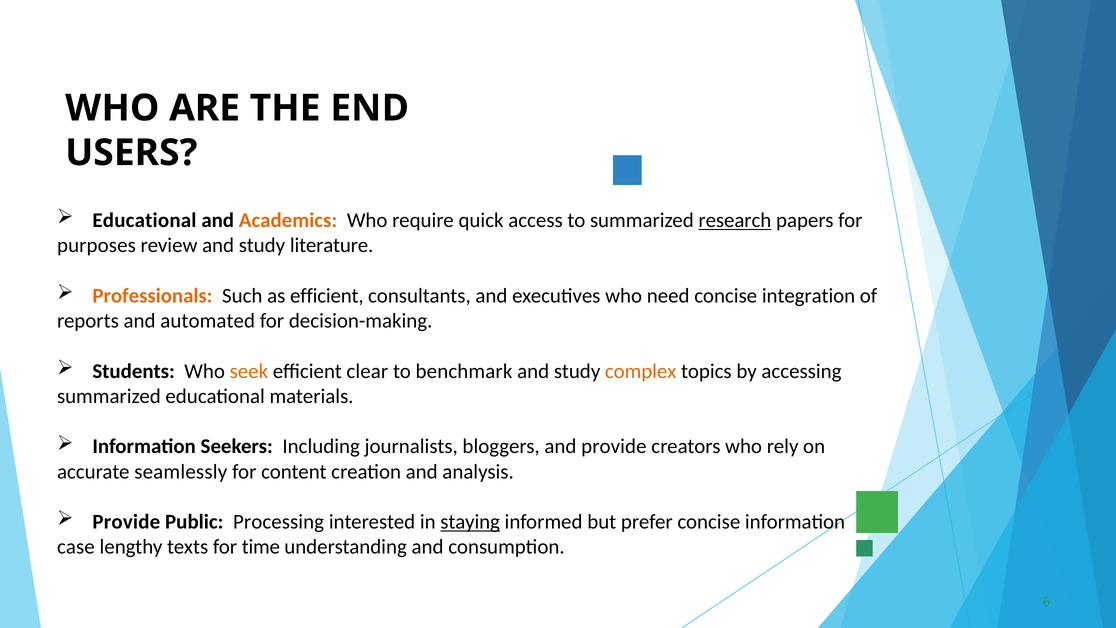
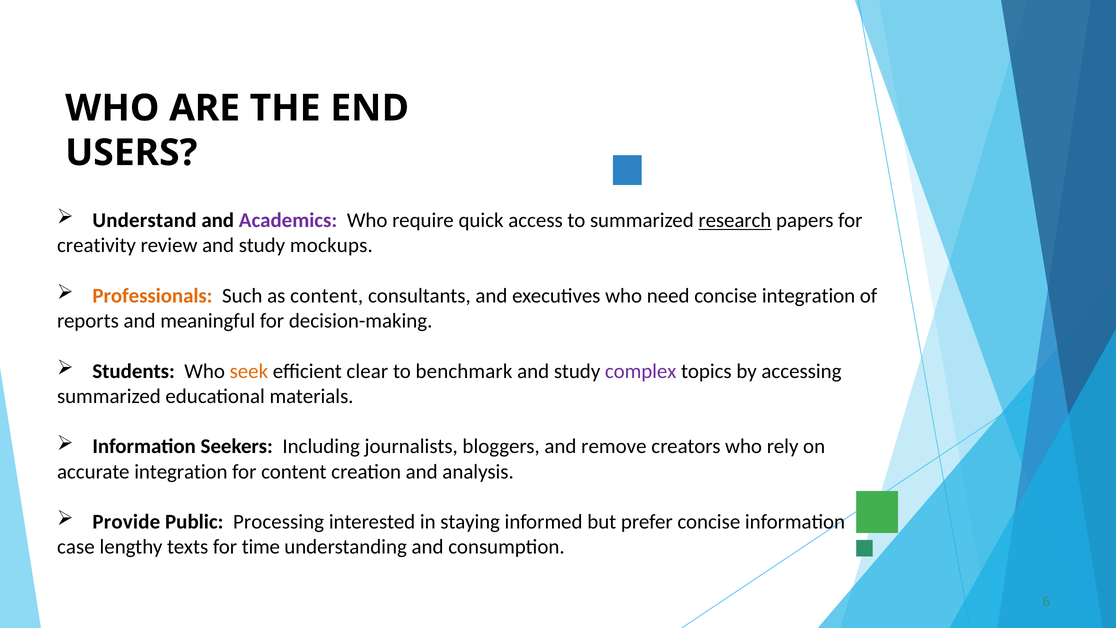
Educational: Educational -> Understand (144, 220)
Academics colour: orange -> purple (288, 220)
purposes: purposes -> creativity (96, 245)
literature: literature -> mockups (331, 245)
as efficient: efficient -> content (327, 296)
automated: automated -> meaningful (208, 321)
complex colour: orange -> purple (641, 371)
and provide: provide -> remove (614, 446)
accurate seamlessly: seamlessly -> integration (181, 471)
staying underline: present -> none (470, 522)
